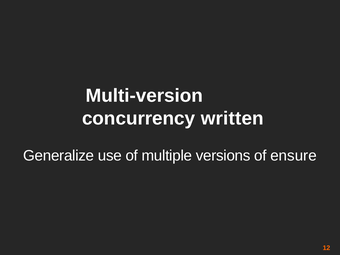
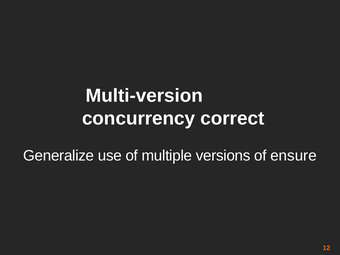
written: written -> correct (232, 118)
